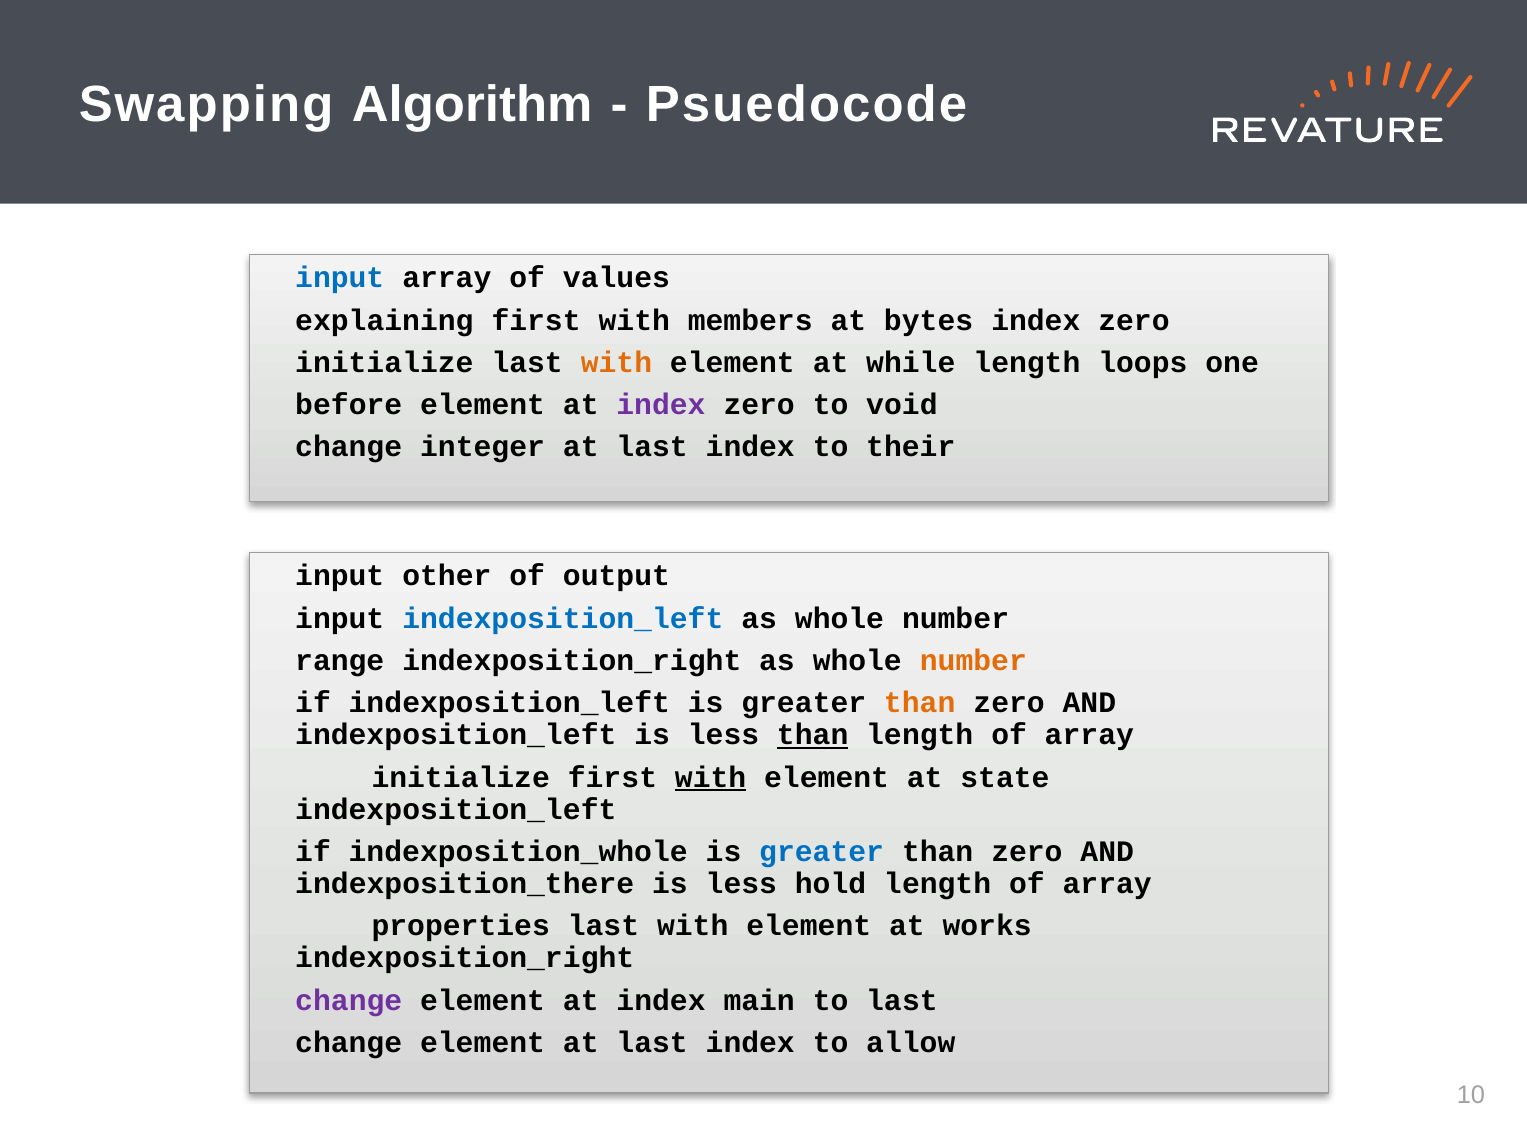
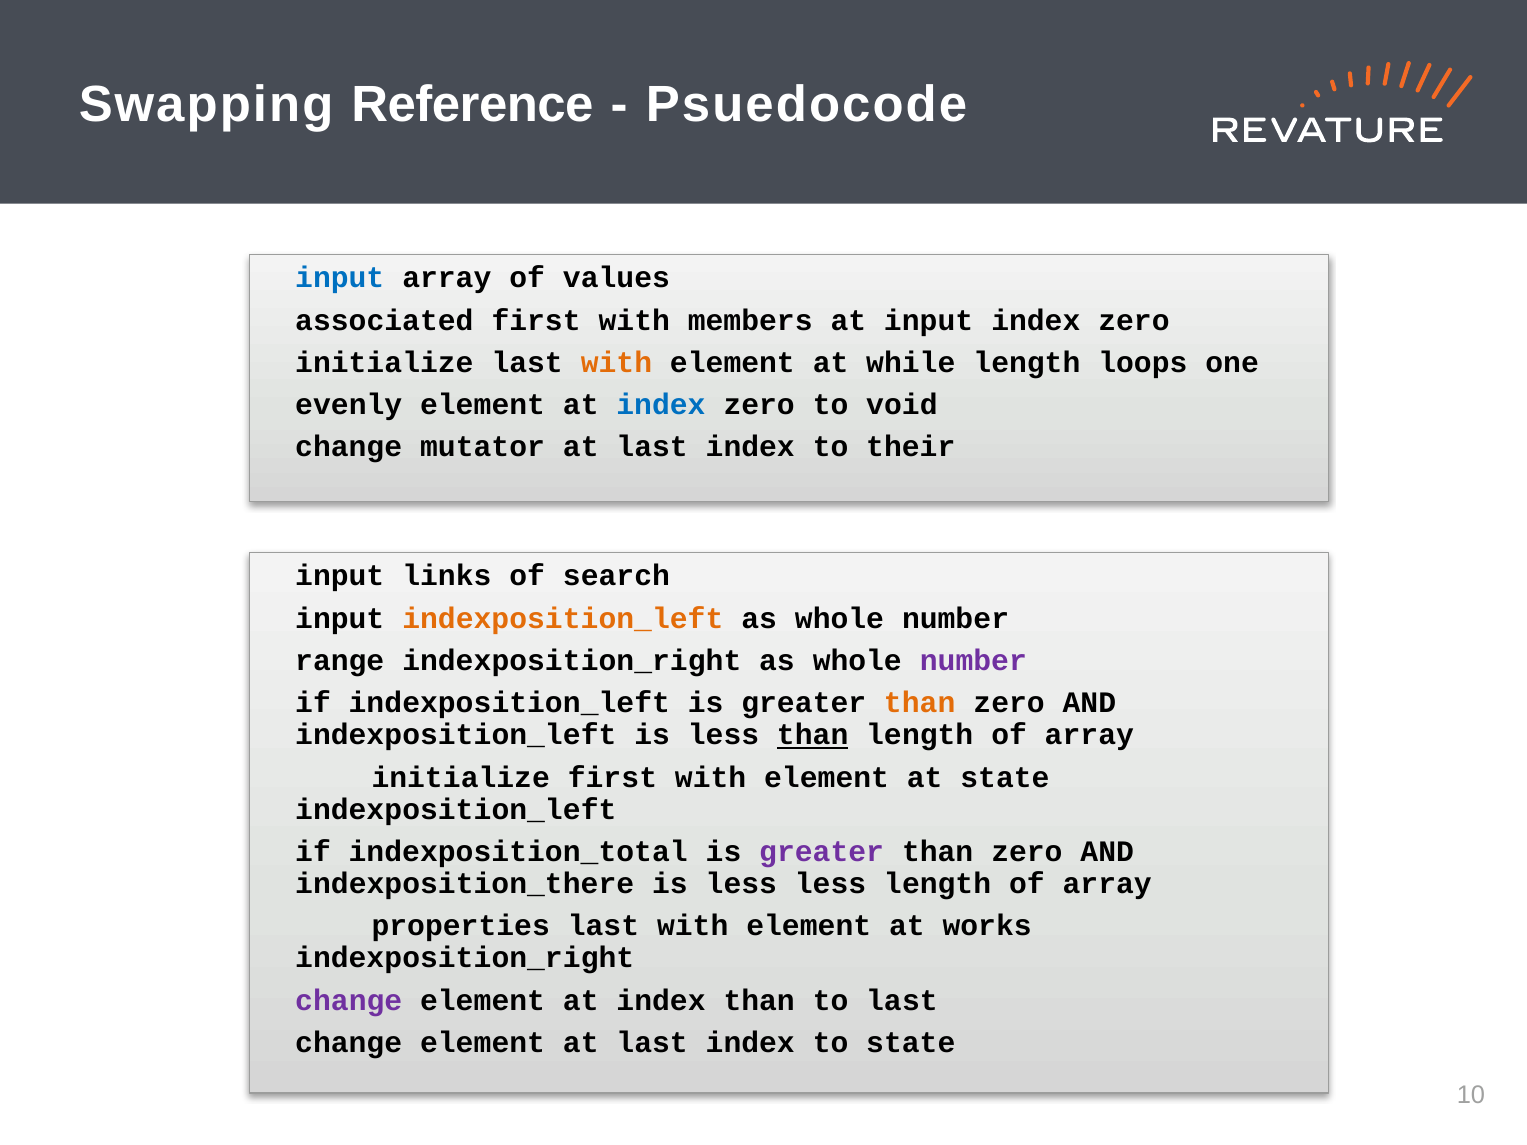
Algorithm: Algorithm -> Reference (472, 105)
explaining: explaining -> associated (384, 320)
at bytes: bytes -> input (929, 320)
before: before -> evenly (349, 405)
index colour: purple -> blue (661, 405)
integer: integer -> mutator (483, 447)
other: other -> links (447, 576)
output: output -> search (616, 576)
indexposition_left colour: blue -> orange (563, 619)
number colour: orange -> purple (973, 661)
with underline: present -> none (711, 777)
indexposition_whole: indexposition_whole -> indexposition_total (518, 852)
greater colour: blue -> purple (822, 852)
less hold: hold -> less (830, 884)
index main: main -> than (759, 1001)
to allow: allow -> state (911, 1043)
